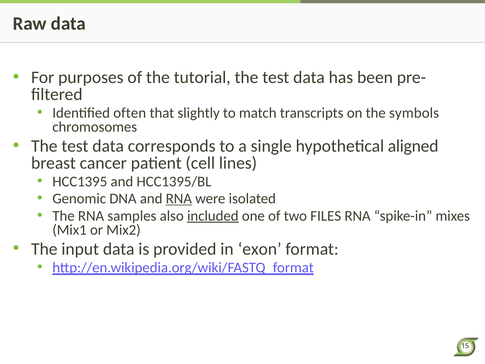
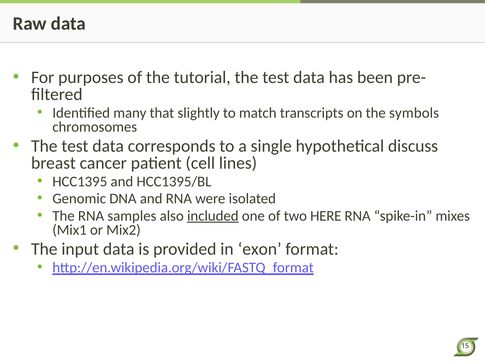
often: often -> many (130, 113)
aligned: aligned -> discuss (413, 146)
RNA underline: present -> none (179, 199)
FILES: FILES -> HERE (326, 216)
